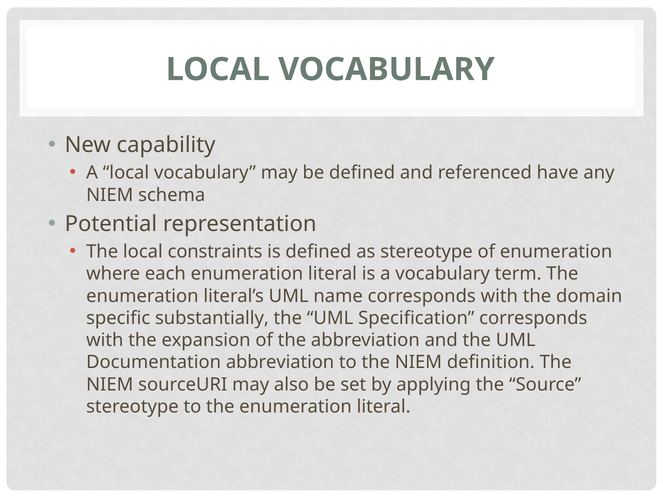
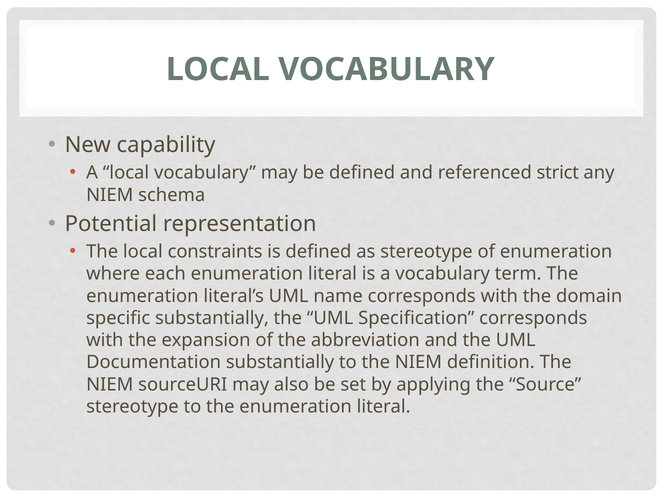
have: have -> strict (558, 173)
Documentation abbreviation: abbreviation -> substantially (280, 363)
